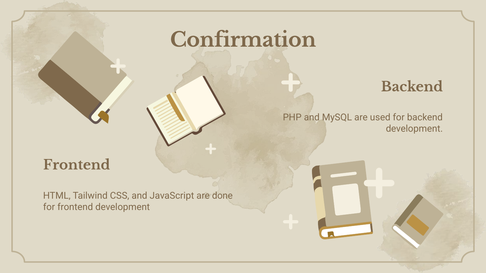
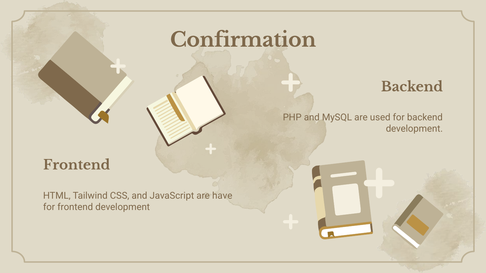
done: done -> have (222, 196)
